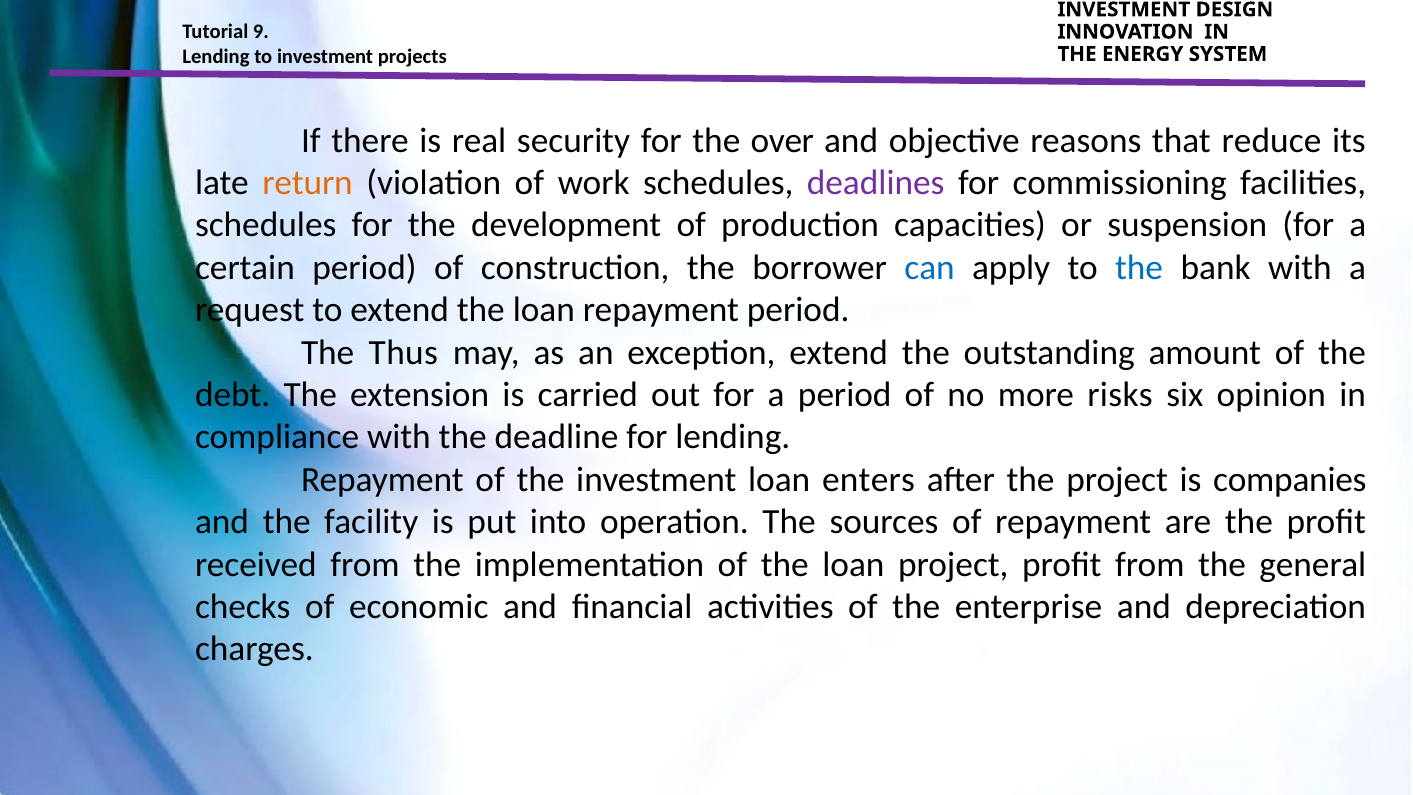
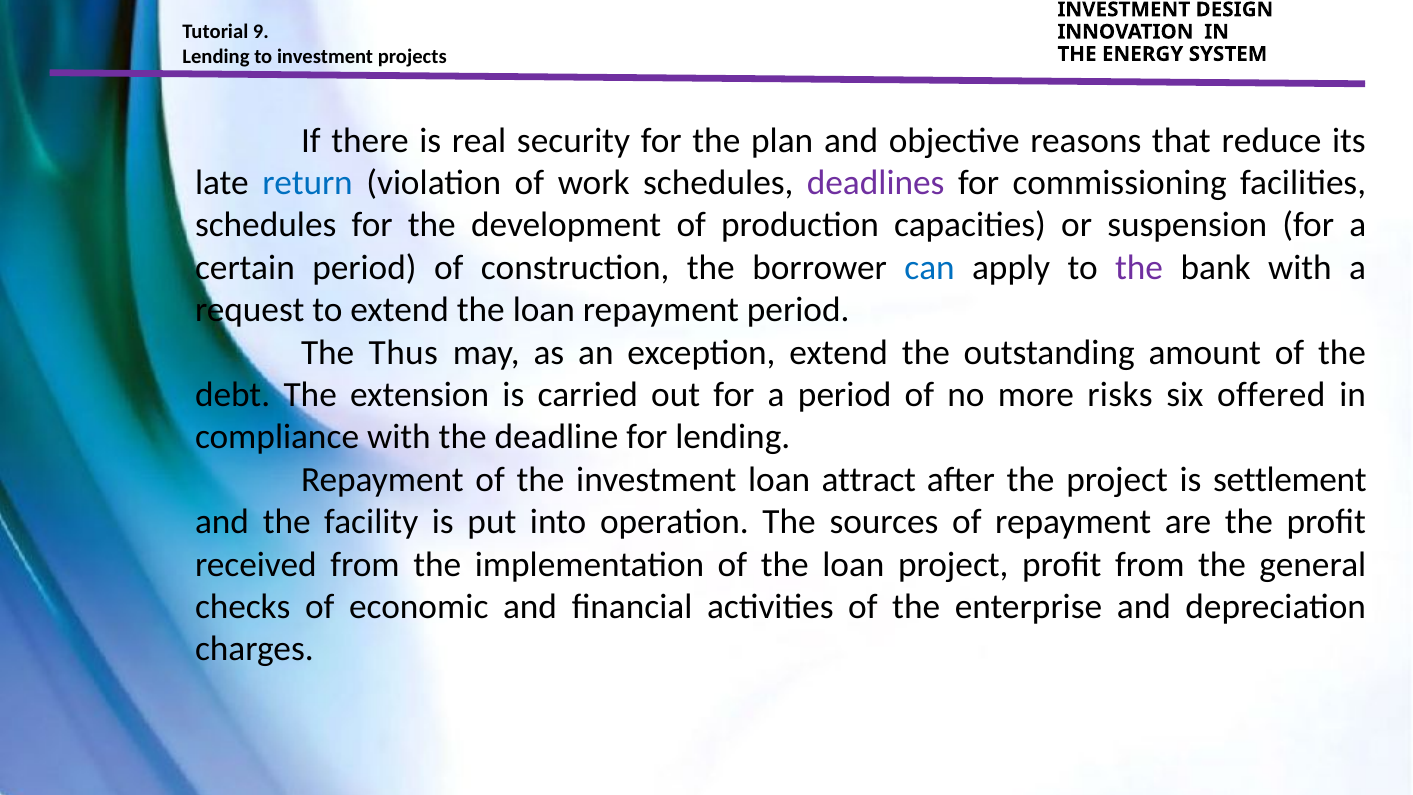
over: over -> plan (782, 140)
return colour: orange -> blue (308, 183)
the colour: blue -> purple (1139, 268)
opinion: opinion -> offered (1271, 395)
enters: enters -> attract (869, 480)
companies: companies -> settlement (1290, 480)
